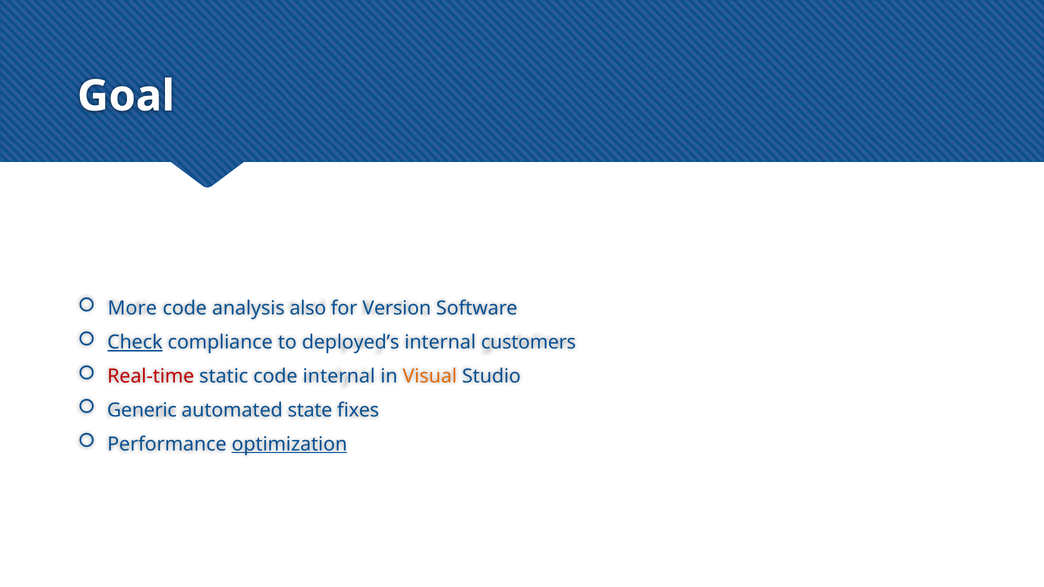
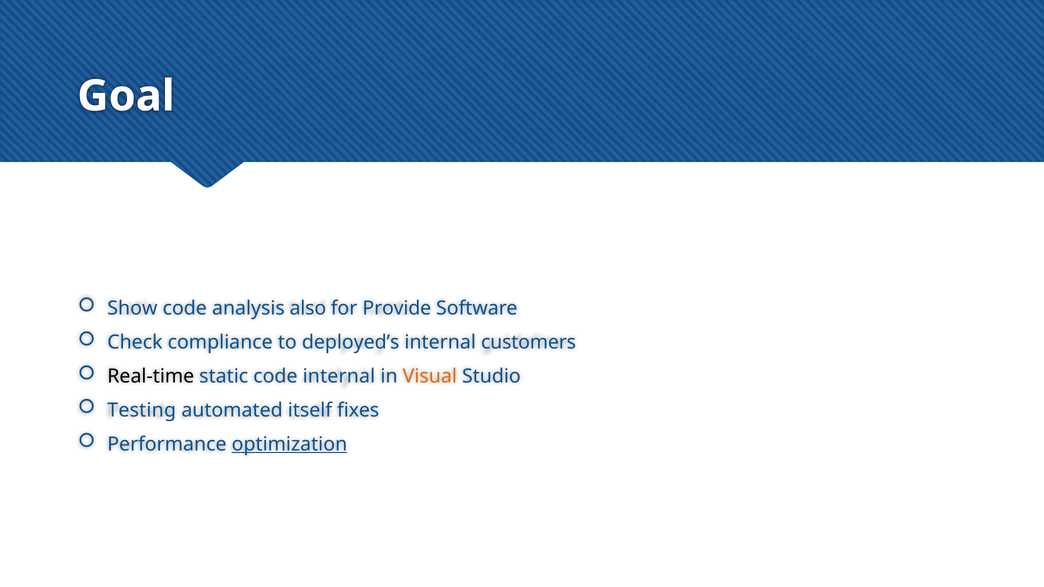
More: More -> Show (132, 309)
Version: Version -> Provide (397, 309)
Check underline: present -> none (135, 343)
Real-time colour: red -> black (151, 376)
Generic: Generic -> Testing (142, 410)
state: state -> itself (310, 410)
